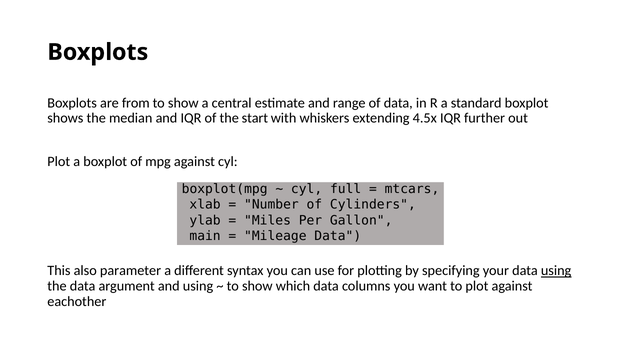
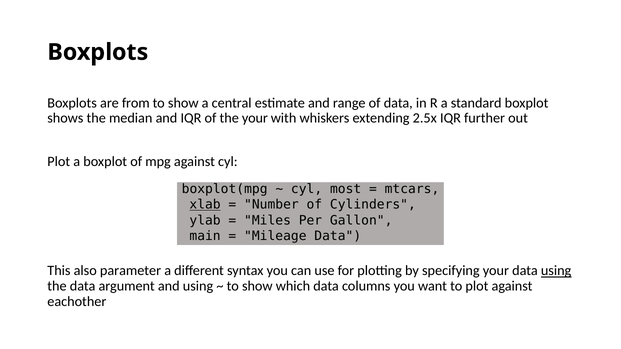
the start: start -> your (255, 118)
4.5x: 4.5x -> 2.5x (425, 118)
full: full -> most (346, 189)
xlab underline: none -> present (205, 205)
